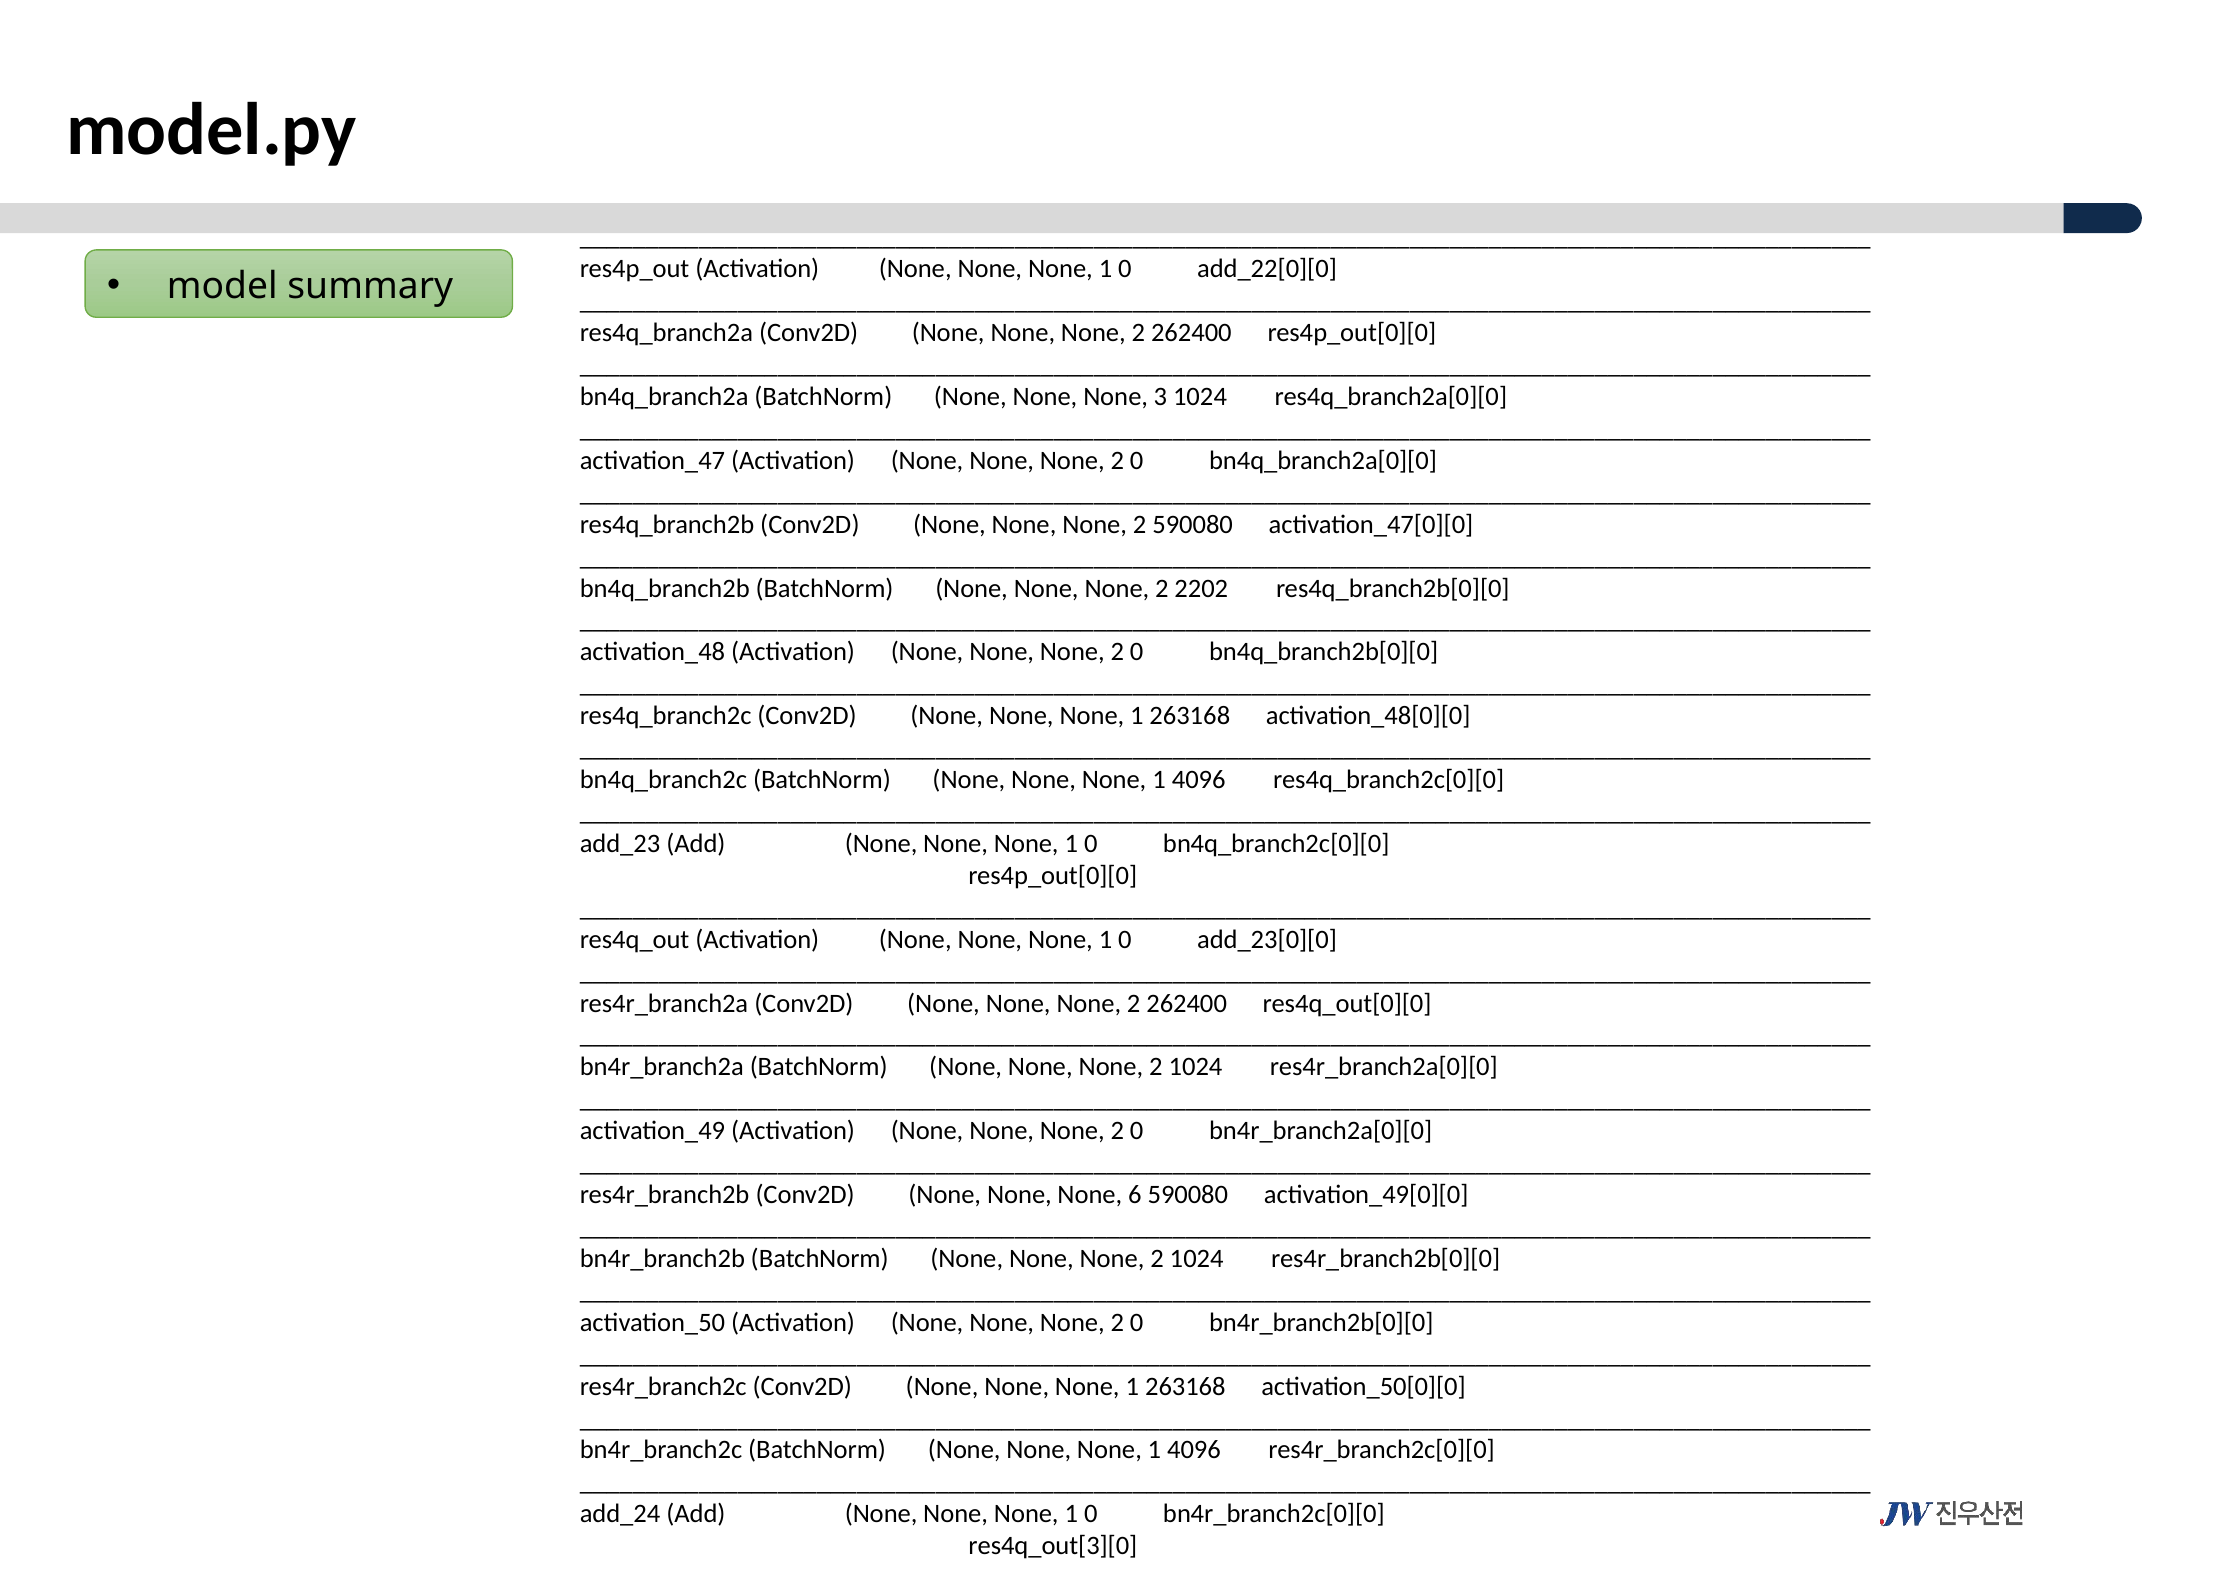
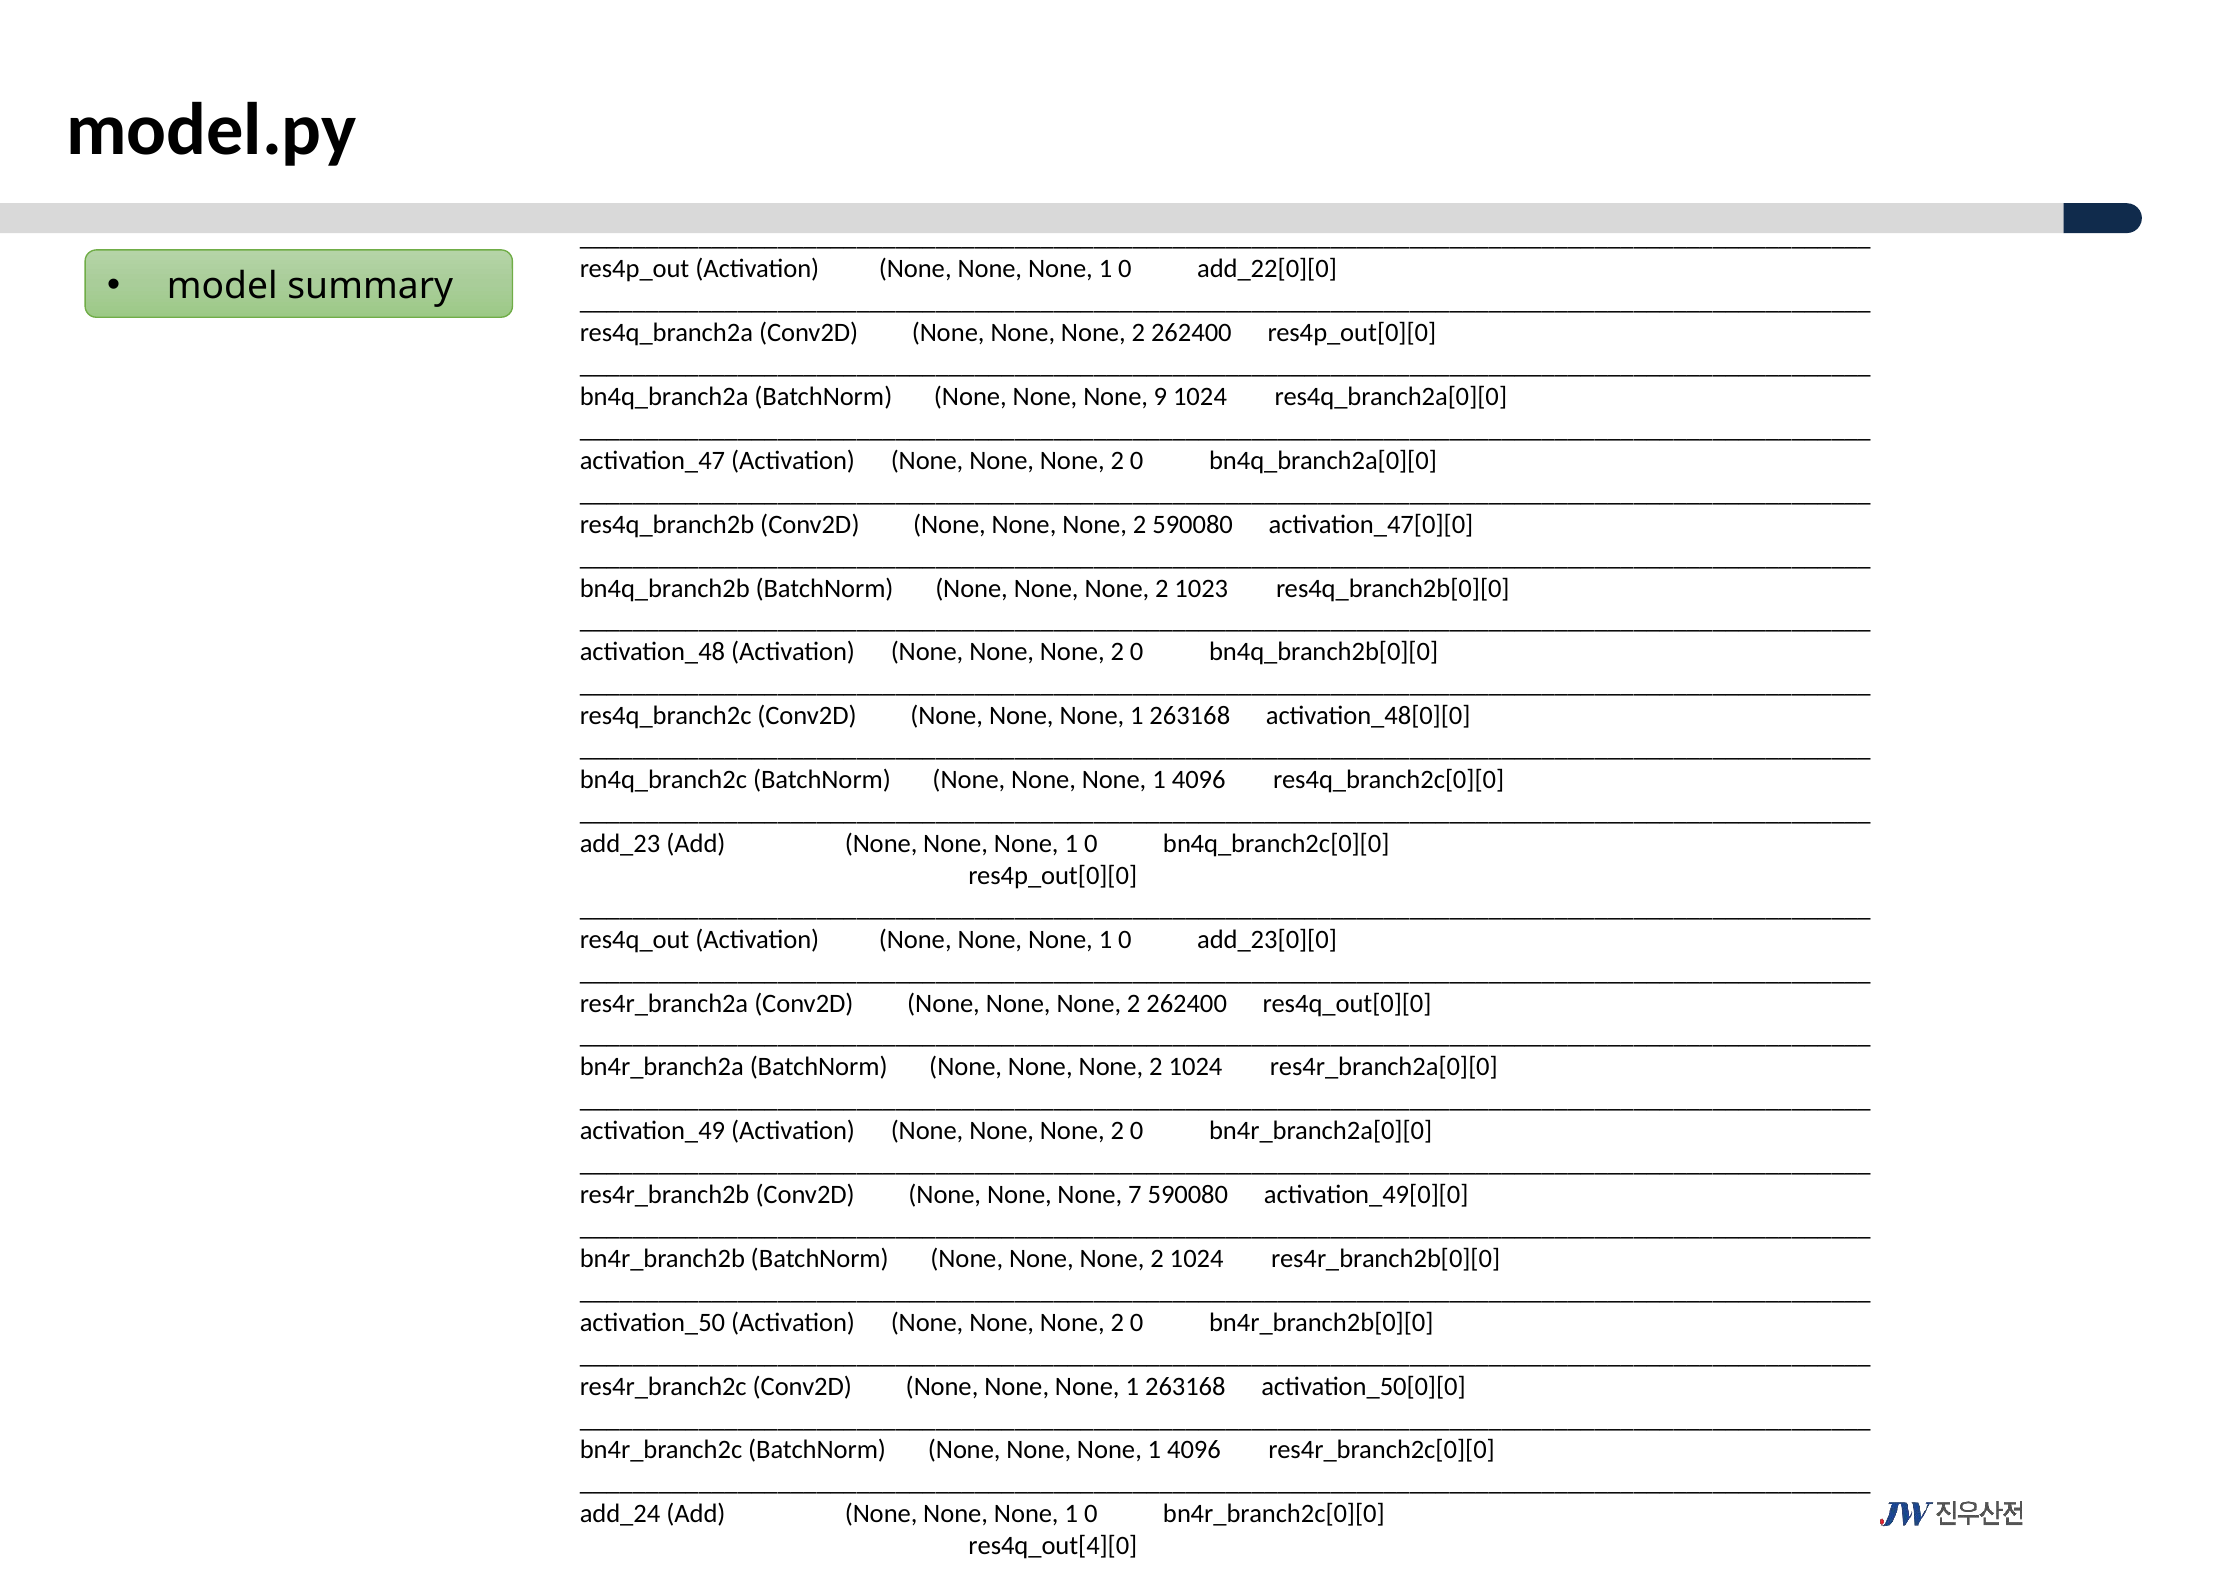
3: 3 -> 9 (1160, 397)
2202: 2202 -> 1023 (1201, 588)
6: 6 -> 7 (1135, 1195)
res4q_out[3][0: res4q_out[3][0 -> res4q_out[4][0 (1053, 1546)
